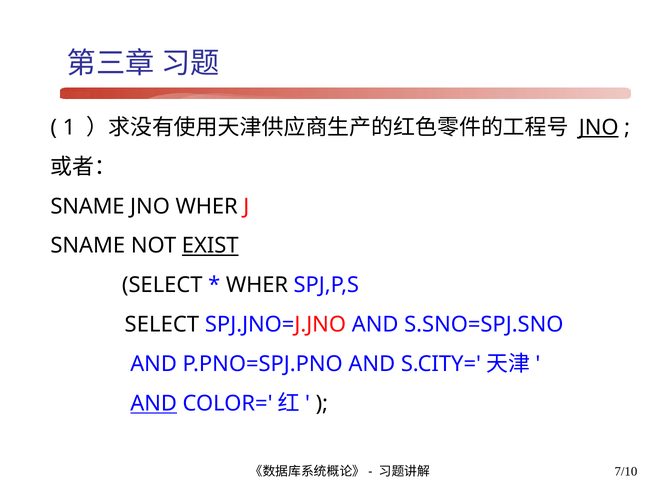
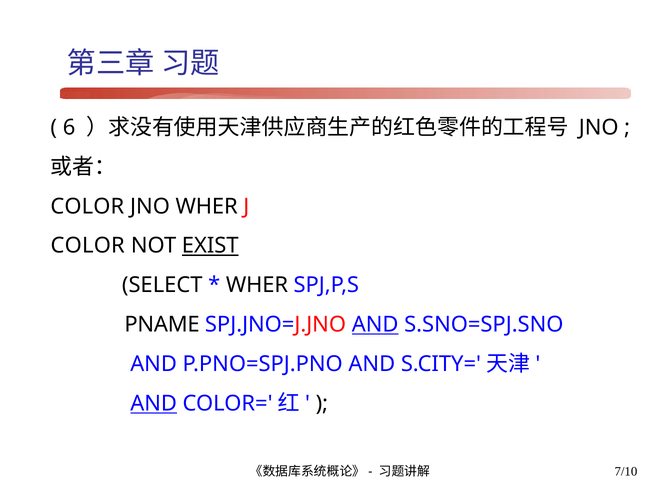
1: 1 -> 6 (69, 128)
JNO underline: present -> none (599, 128)
SNAME: SNAME -> COLOR (87, 207)
SNAME: SNAME -> COLOR (88, 246)
SELECT: SELECT -> PNAME (162, 325)
AND underline: none -> present (375, 325)
